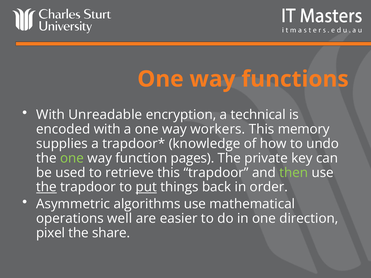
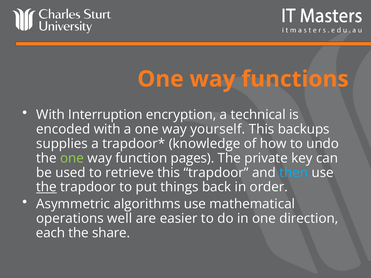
Unreadable: Unreadable -> Interruption (105, 115)
workers: workers -> yourself (218, 129)
memory: memory -> backups (304, 129)
then colour: light green -> light blue (294, 173)
put underline: present -> none (146, 187)
pixel: pixel -> each (51, 233)
